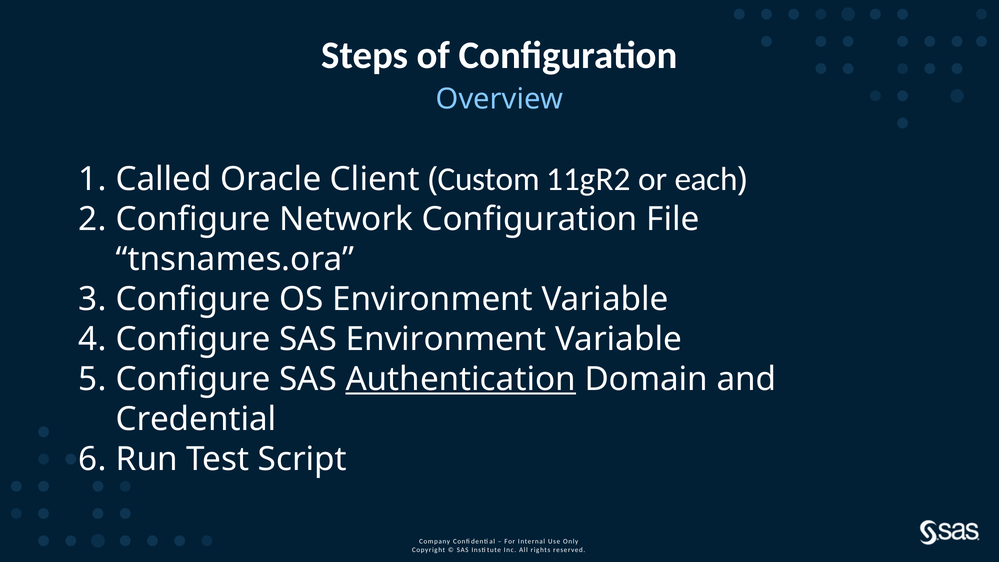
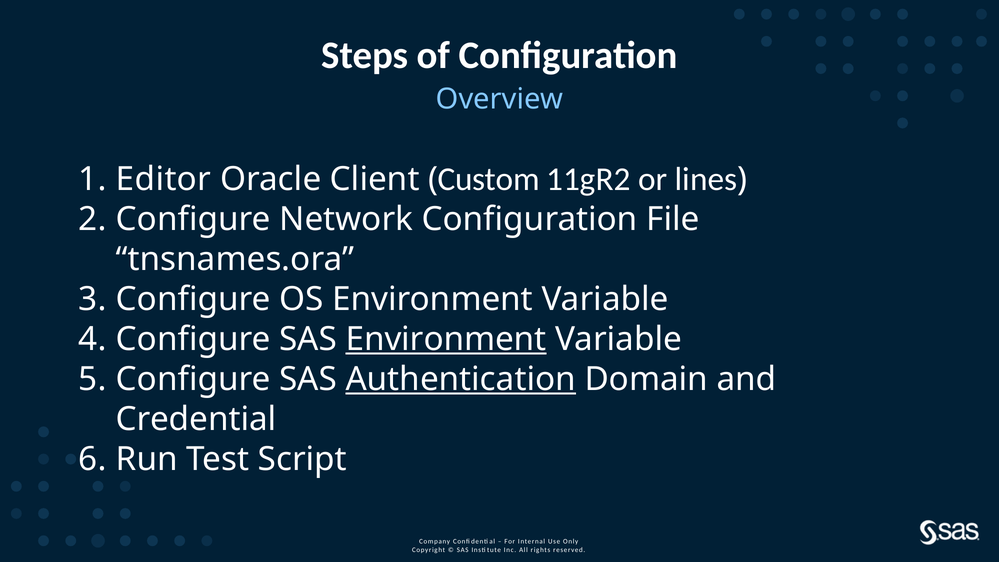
Called: Called -> Editor (164, 179)
each: each -> lines (706, 179)
Environment underline: none -> present (446, 339)
